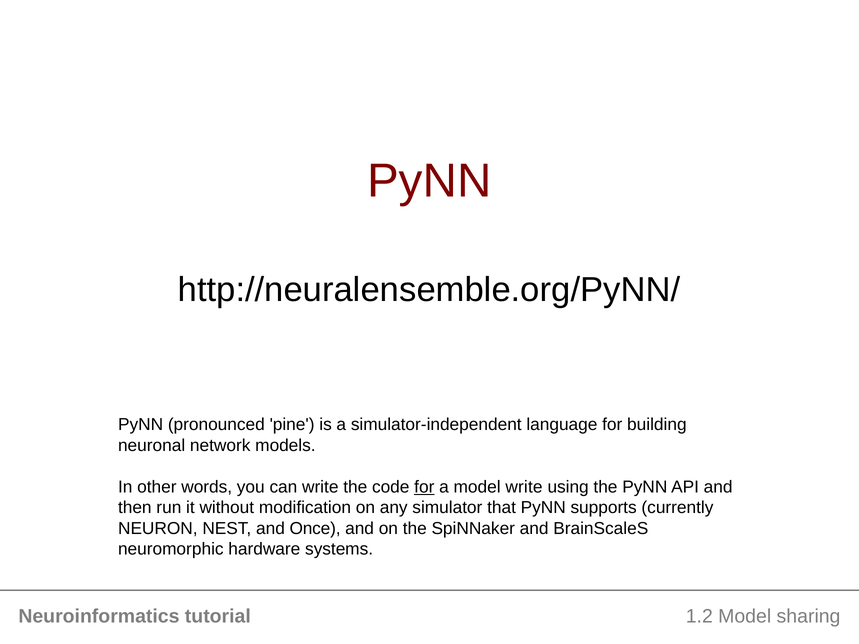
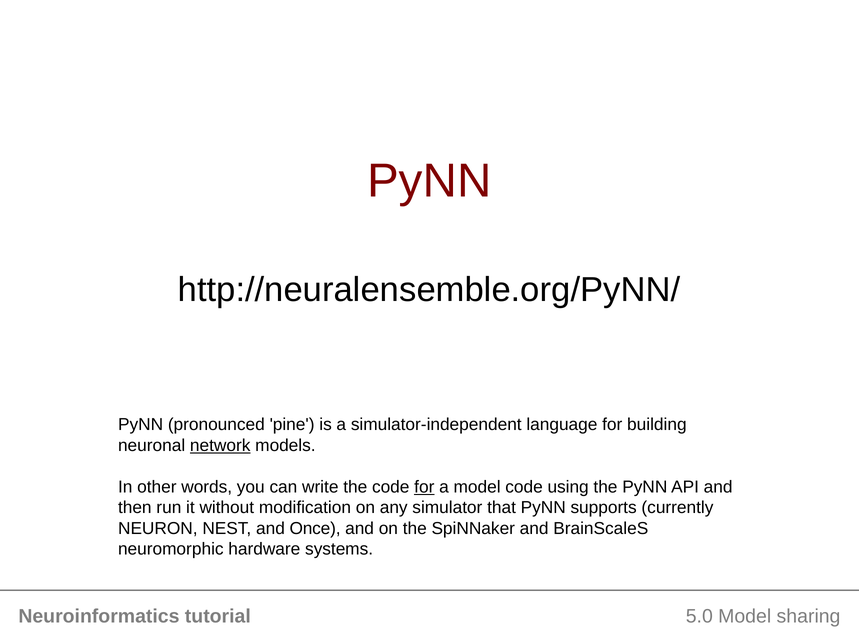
network underline: none -> present (220, 446)
model write: write -> code (524, 487)
1.2: 1.2 -> 5.0 (699, 617)
